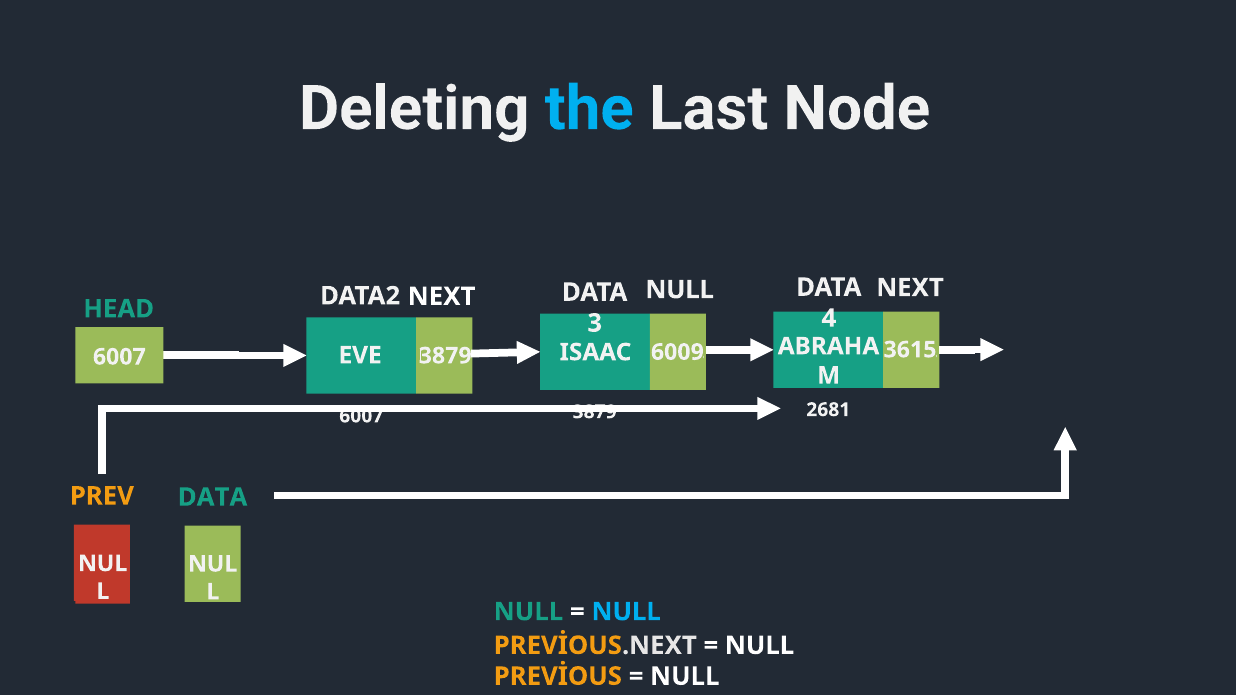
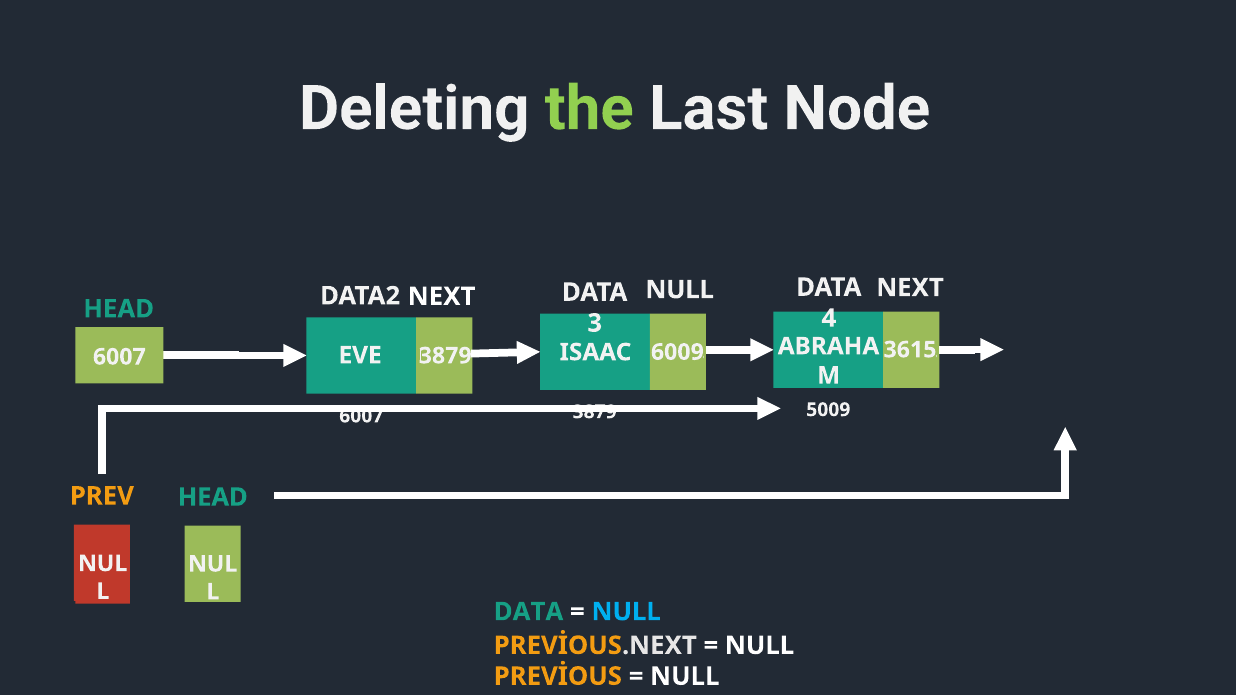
the colour: light blue -> light green (589, 109)
2681: 2681 -> 5009 (828, 410)
DATA: DATA -> HEAD (213, 497)
NULL: NULL -> DATA (529, 612)
